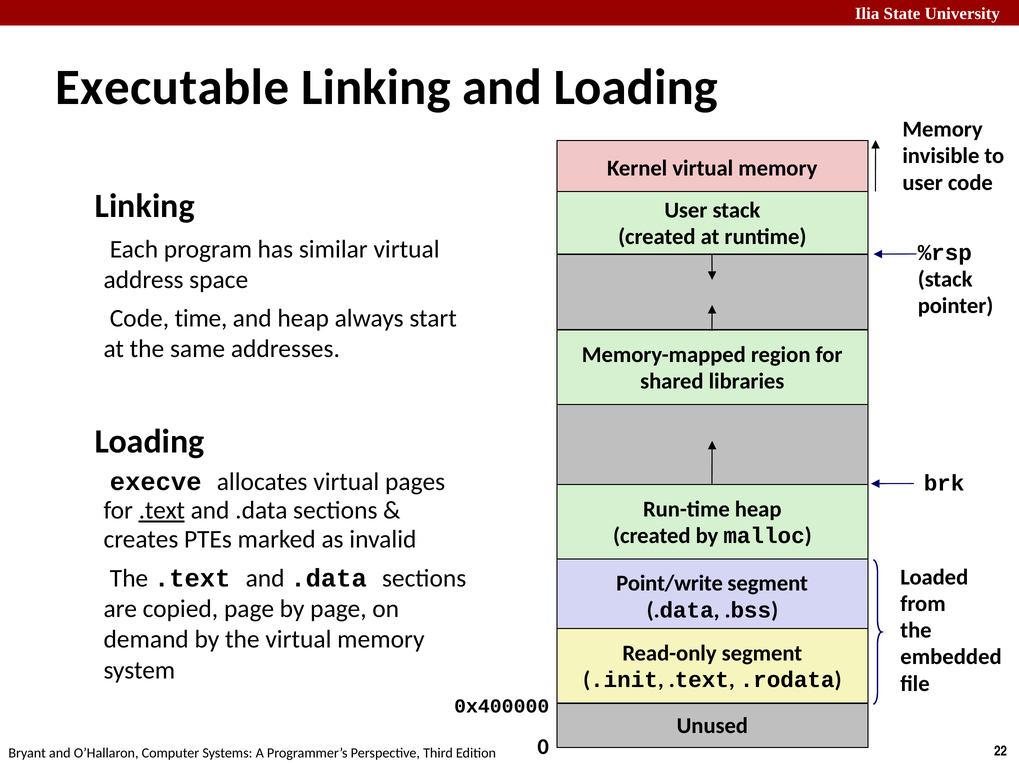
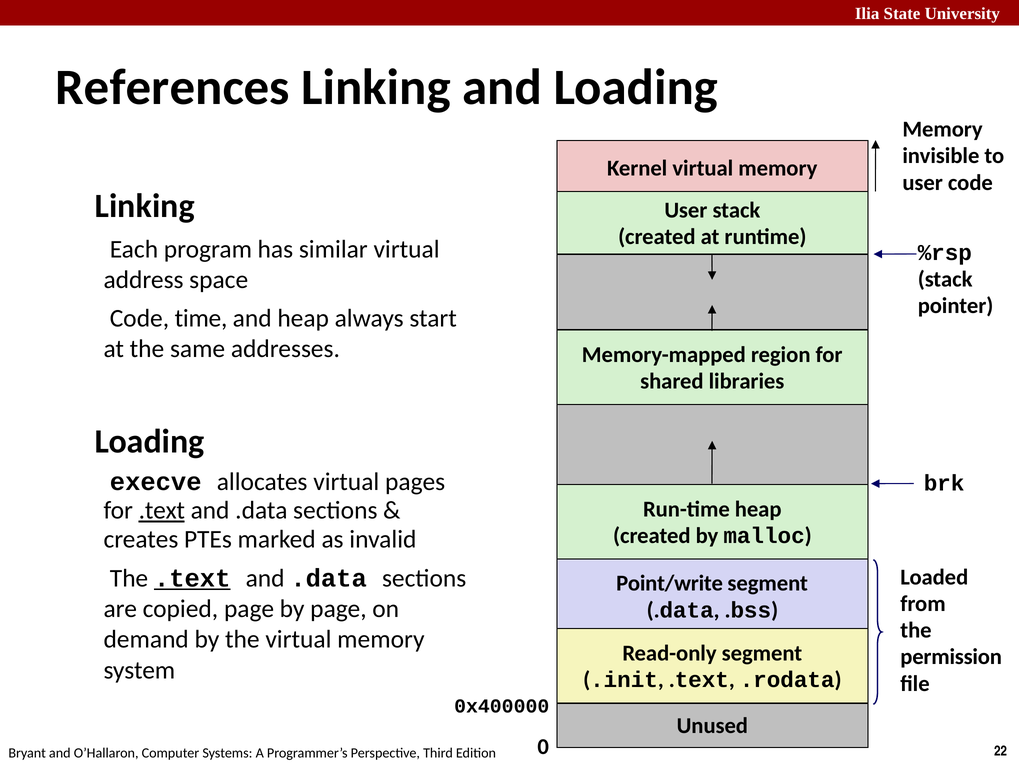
Executable: Executable -> References (173, 87)
.text underline: none -> present (192, 579)
embedded: embedded -> permission (951, 657)
